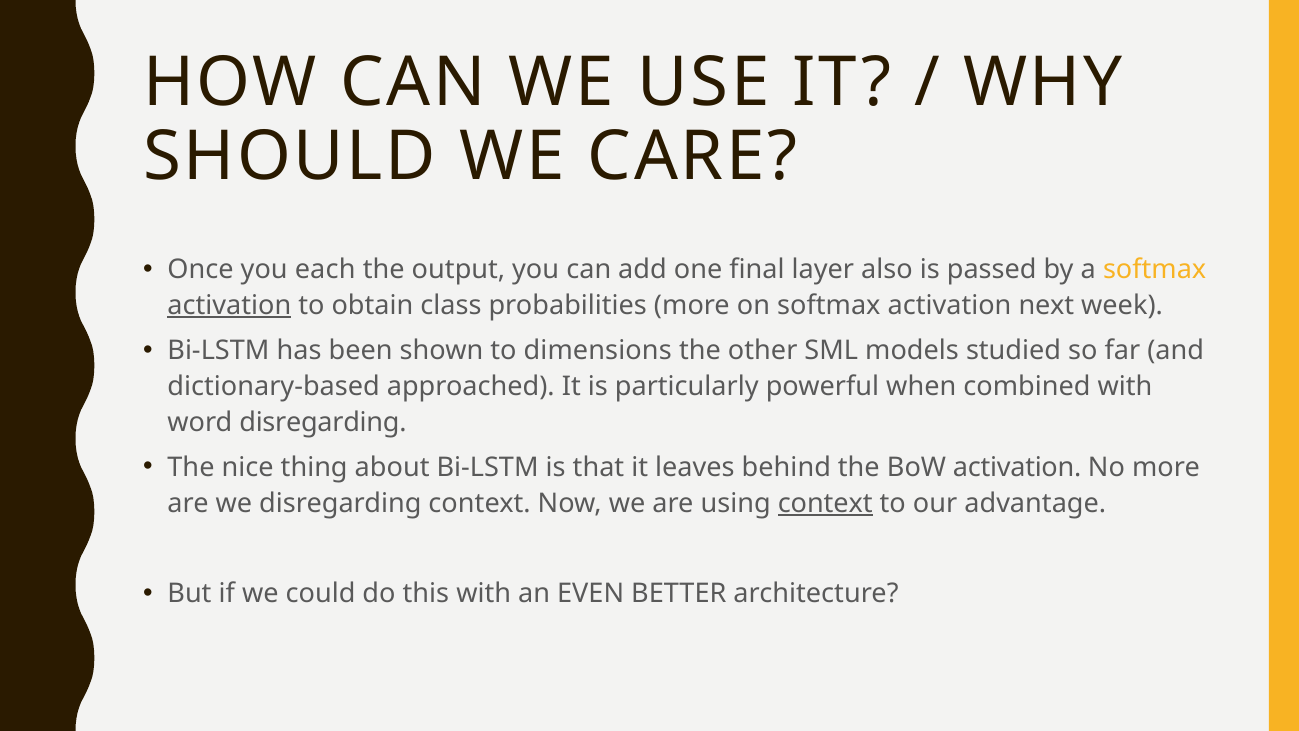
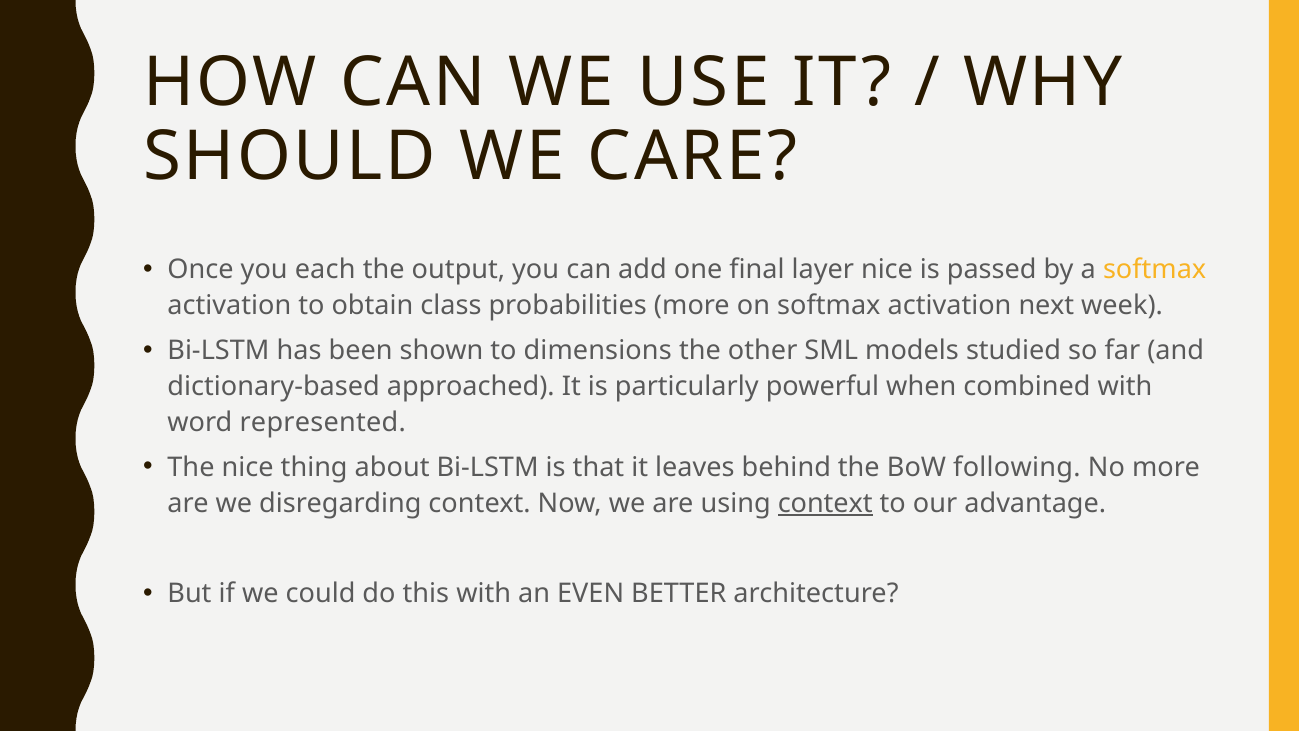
layer also: also -> nice (887, 270)
activation underline: present -> none (229, 306)
word disregarding: disregarding -> represented (323, 422)
BoW activation: activation -> following (1017, 467)
